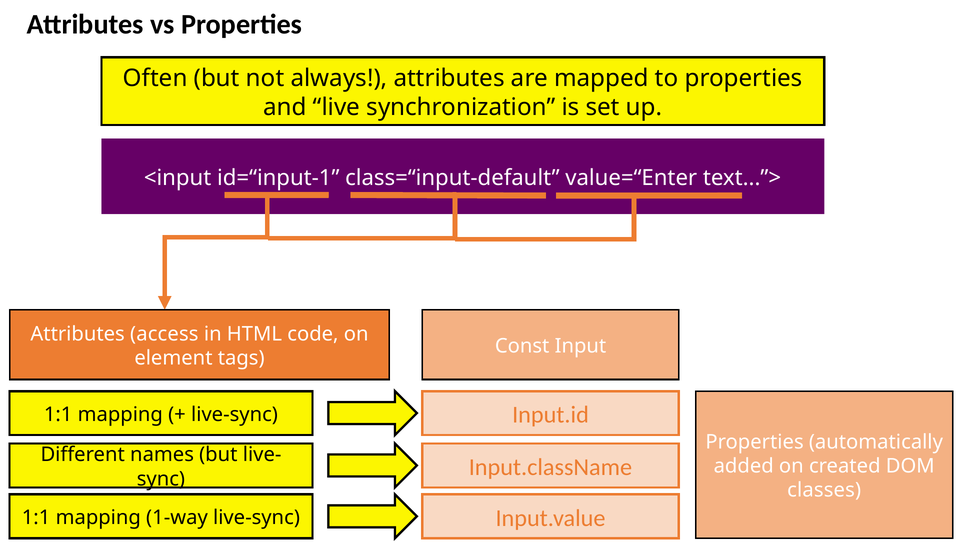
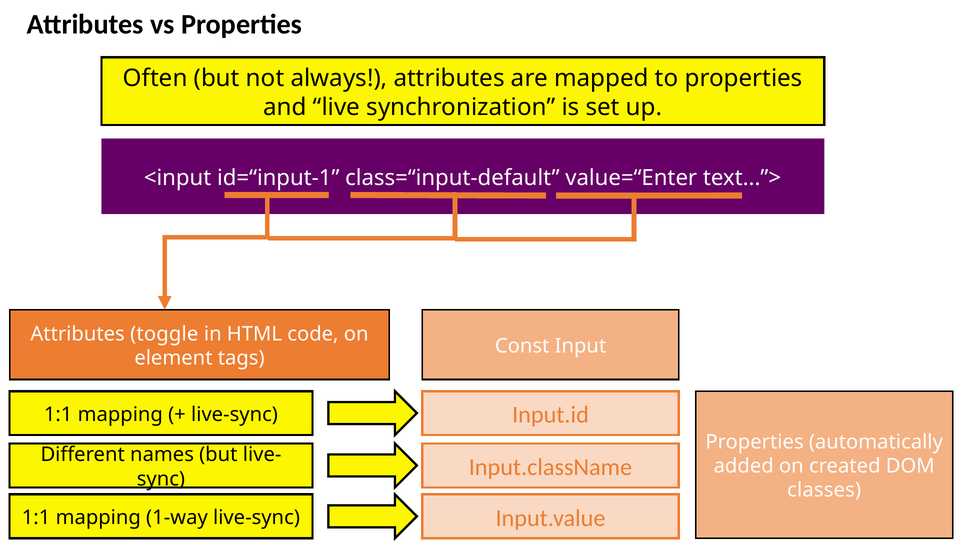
access: access -> toggle (164, 334)
